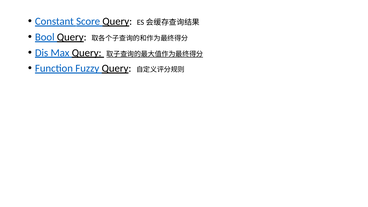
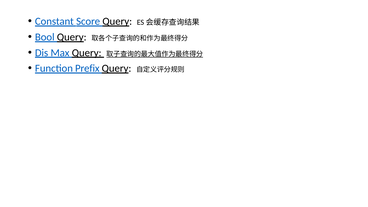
Fuzzy: Fuzzy -> Prefix (87, 68)
